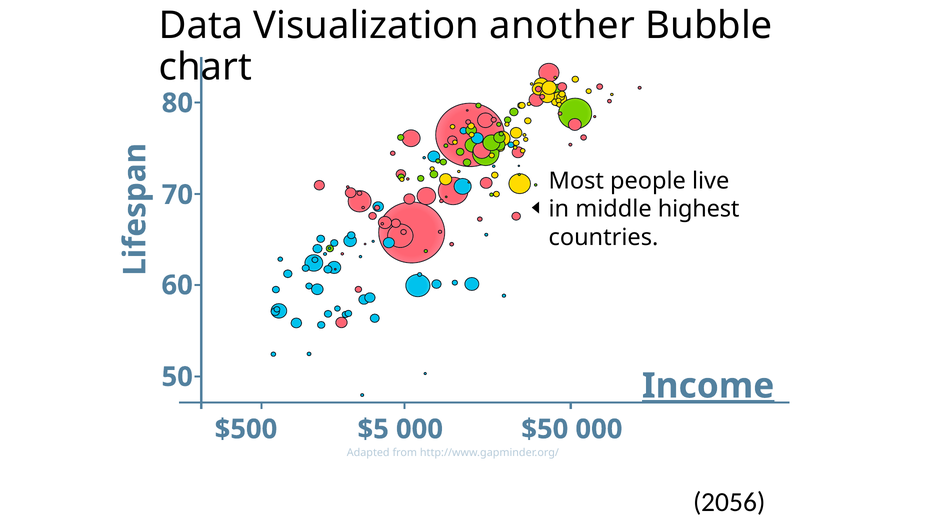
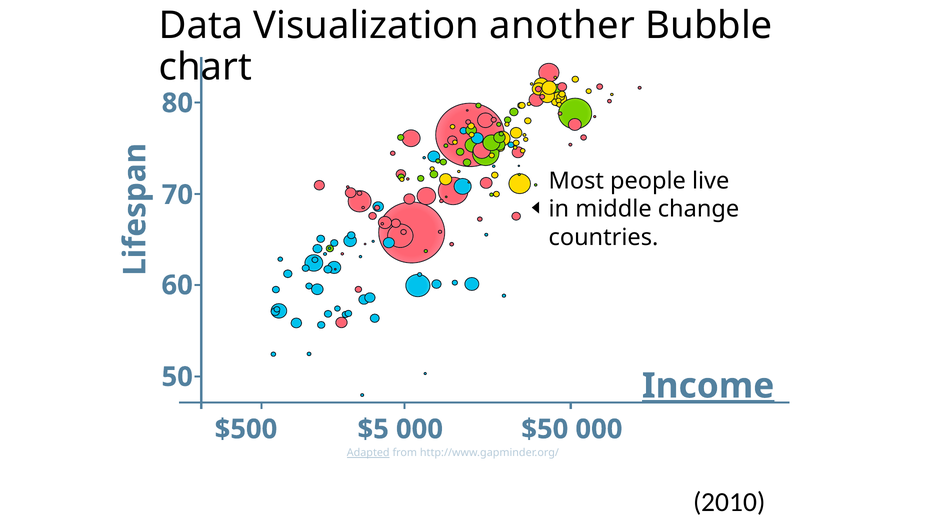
highest: highest -> change (699, 209)
Adapted underline: none -> present (368, 453)
2056: 2056 -> 2010 (729, 502)
